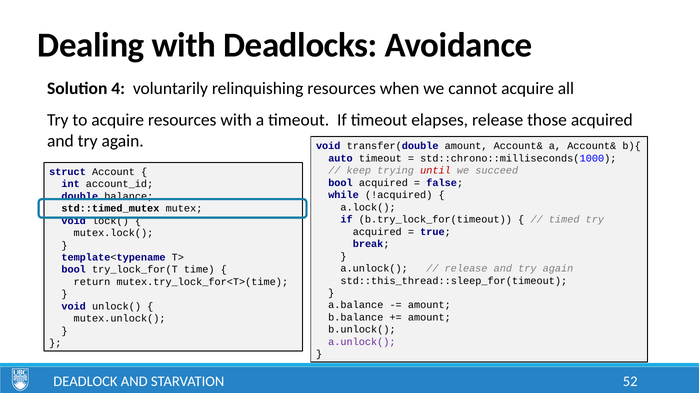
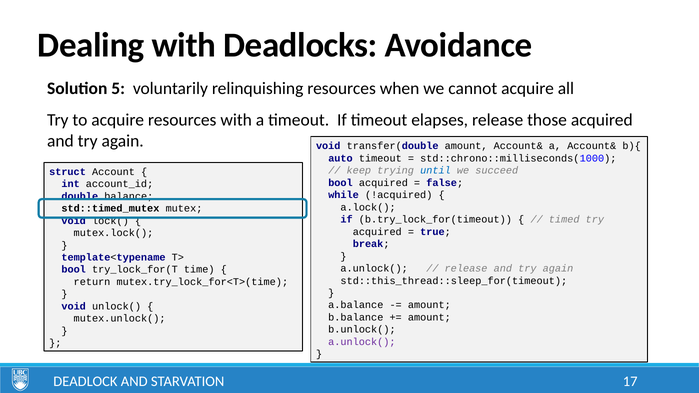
4: 4 -> 5 (118, 88)
until colour: red -> blue (435, 171)
52: 52 -> 17 (630, 382)
